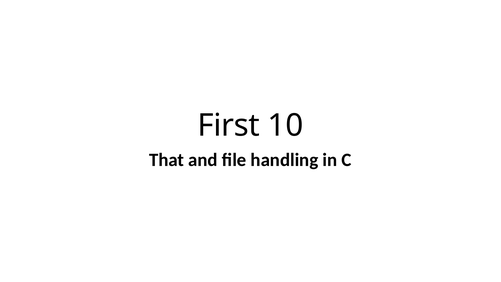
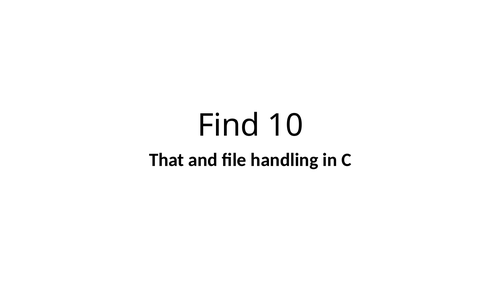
First: First -> Find (229, 125)
